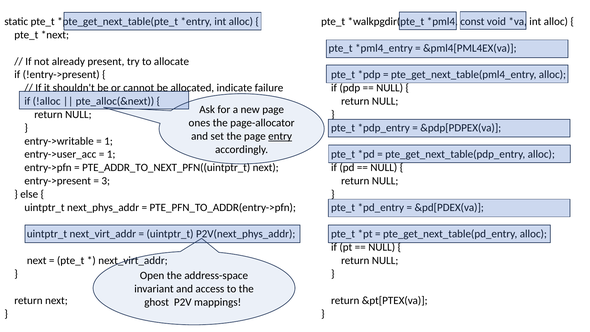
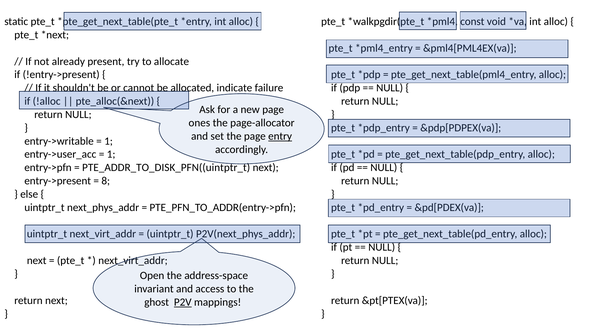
PTE_ADDR_TO_NEXT_PFN((uintptr_t: PTE_ADDR_TO_NEXT_PFN((uintptr_t -> PTE_ADDR_TO_DISK_PFN((uintptr_t (166, 168)
3: 3 -> 8 (106, 181)
P2V underline: none -> present (183, 302)
